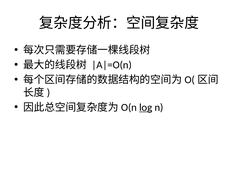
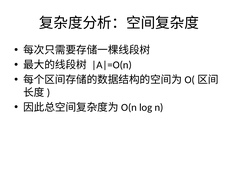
log underline: present -> none (146, 107)
